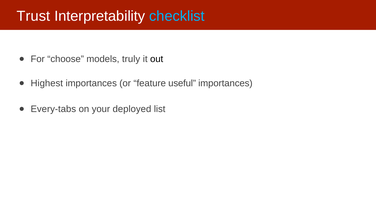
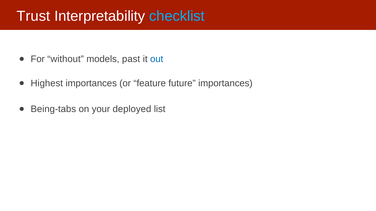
choose: choose -> without (66, 59)
truly: truly -> past (131, 59)
out colour: black -> blue (157, 59)
useful: useful -> future (182, 83)
Every-tabs: Every-tabs -> Being-tabs (53, 109)
